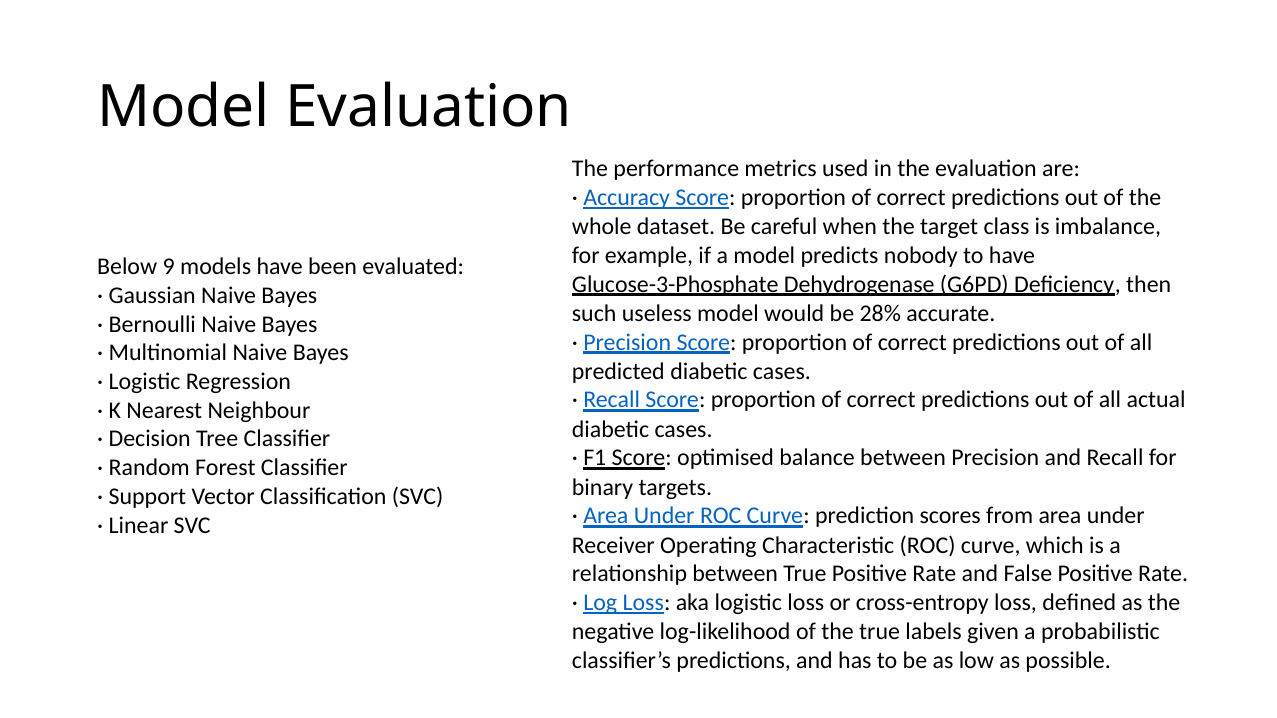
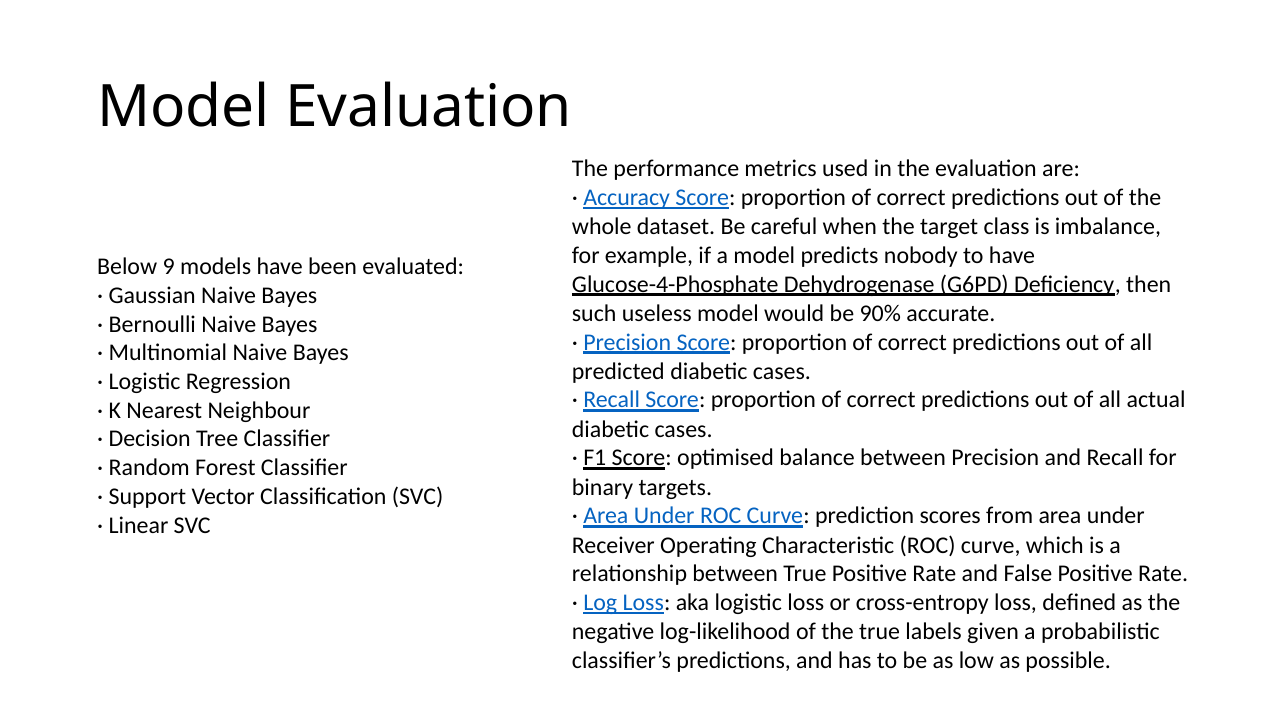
Glucose-3-Phosphate: Glucose-3-Phosphate -> Glucose-4-Phosphate (675, 284)
28%: 28% -> 90% (880, 314)
